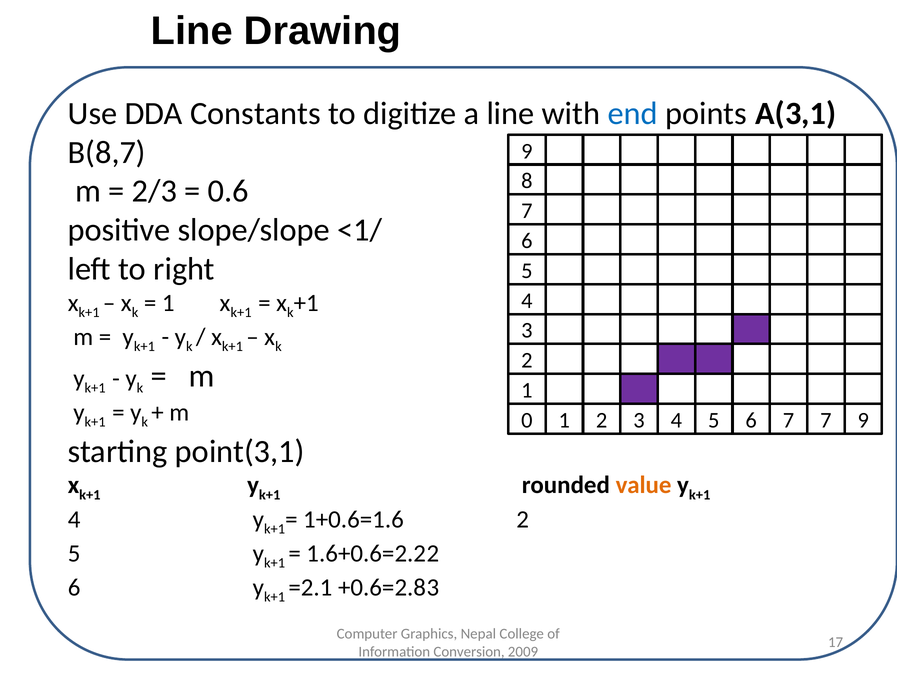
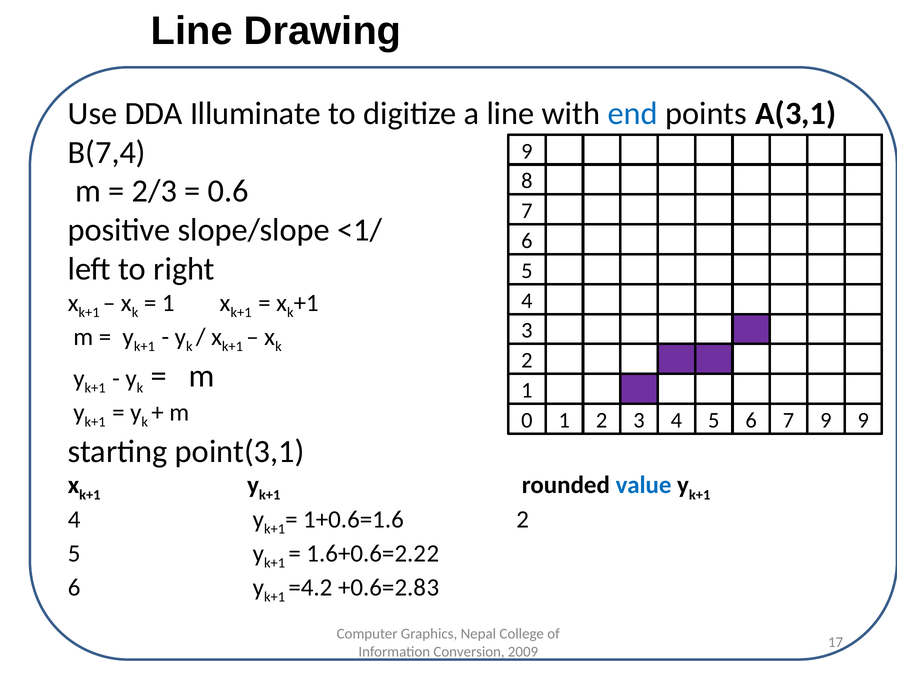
Constants: Constants -> Illuminate (256, 114)
B(8,7: B(8,7 -> B(7,4 (107, 152)
7 7: 7 -> 9 (826, 420)
value colour: orange -> blue (644, 485)
=2.1: =2.1 -> =4.2 (310, 587)
